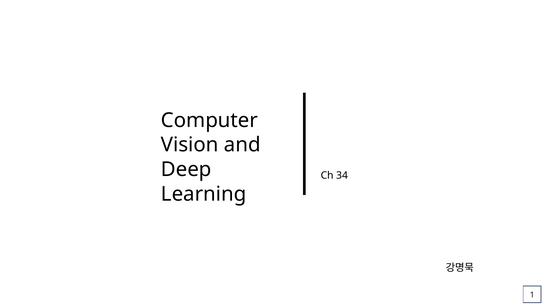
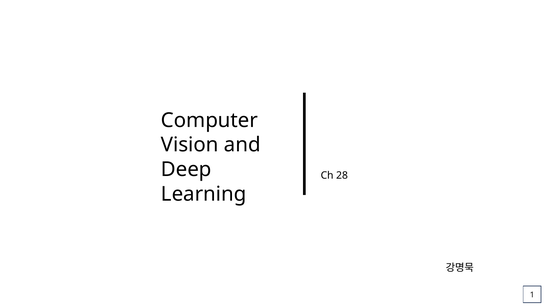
34: 34 -> 28 (342, 176)
